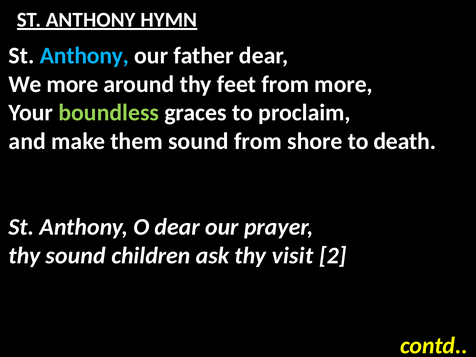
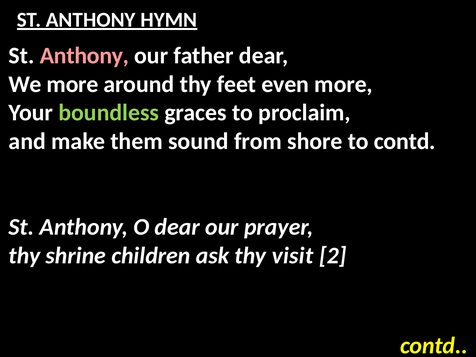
Anthony colour: light blue -> pink (84, 56)
feet from: from -> even (285, 84)
to death: death -> contd (405, 141)
thy sound: sound -> shrine (76, 256)
